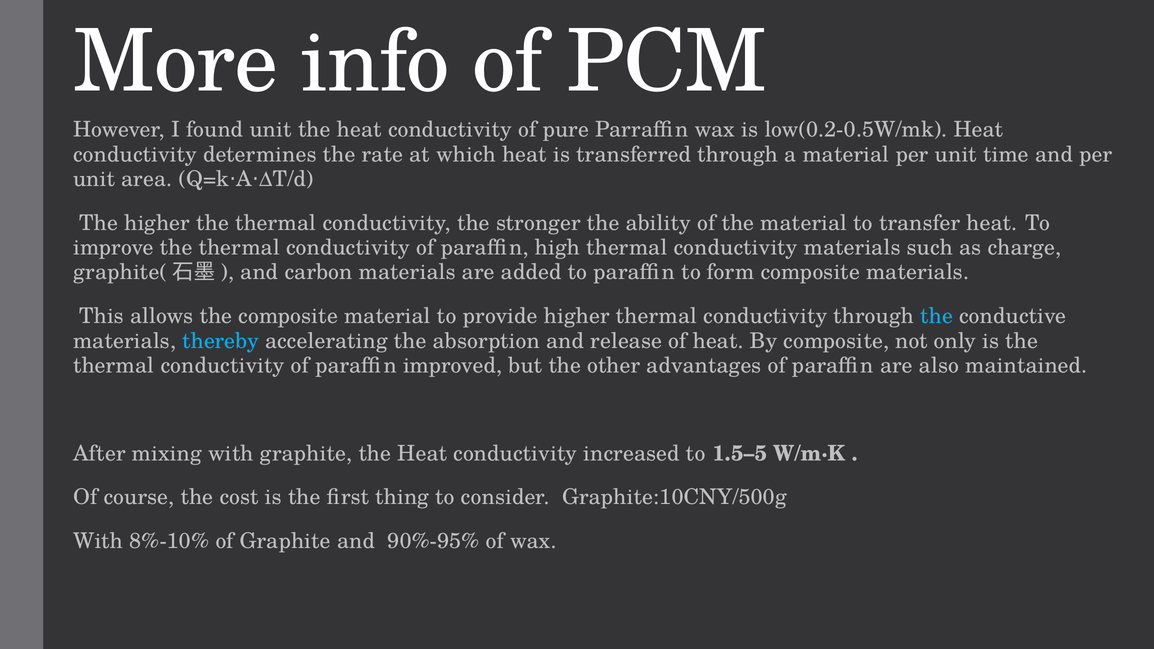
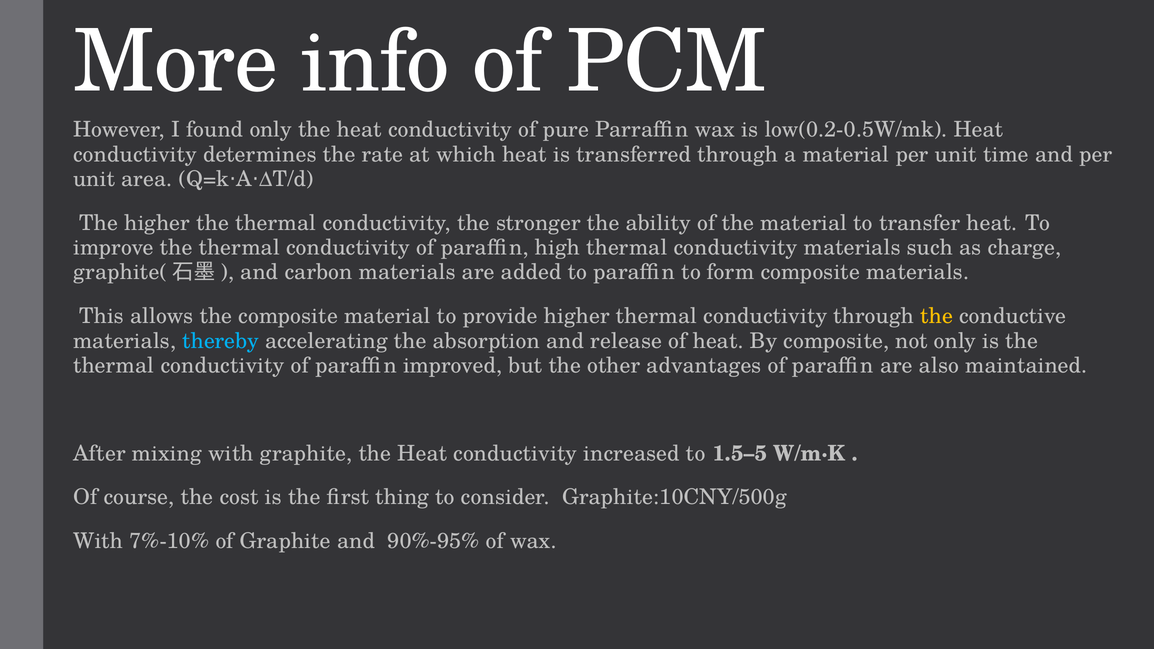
found unit: unit -> only (271, 130)
the colour: light blue -> yellow (937, 316)
8%-10%: 8%-10% -> 7%-10% (169, 541)
